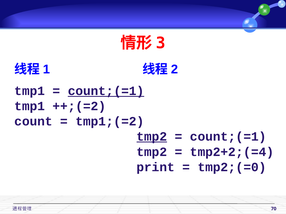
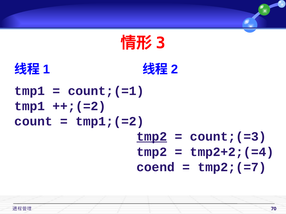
count;(=1 underline: present -> none (106, 91)
count;(=1: count;(=1 -> count;(=3 (228, 137)
print: print -> coend (156, 167)
tmp2;(=0: tmp2;(=0 -> tmp2;(=7 (232, 167)
